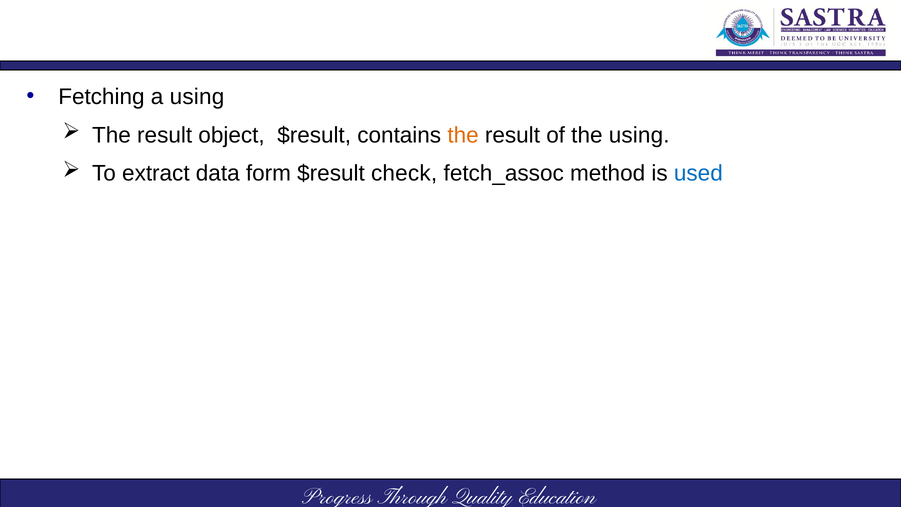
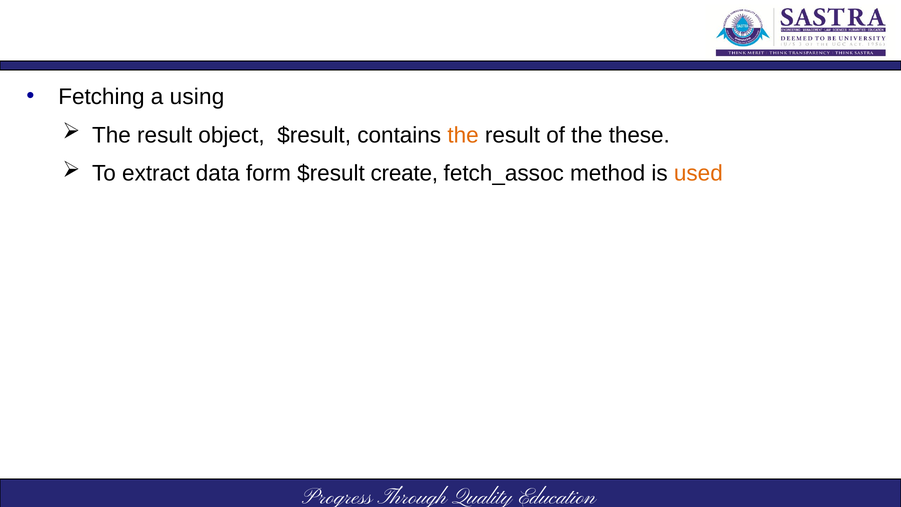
the using: using -> these (639, 135)
check: check -> create (404, 173)
used colour: blue -> orange (698, 173)
